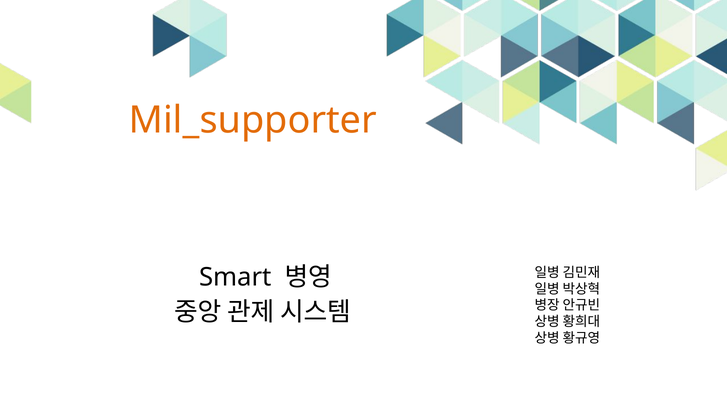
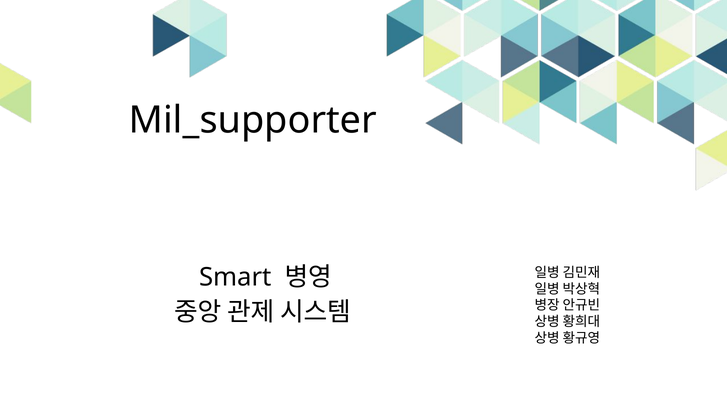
Mil_supporter colour: orange -> black (253, 120)
